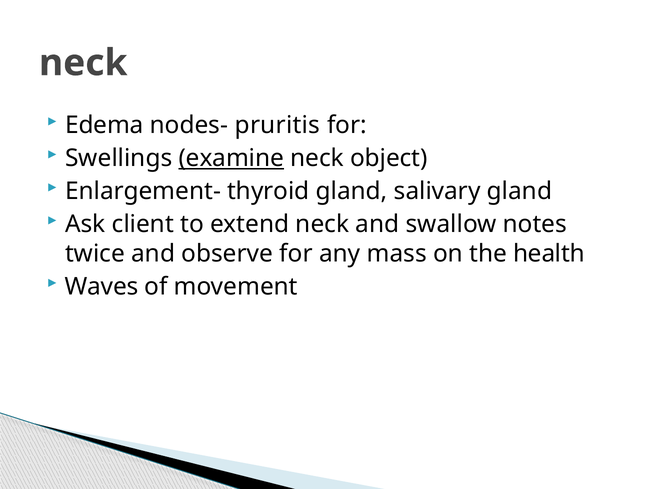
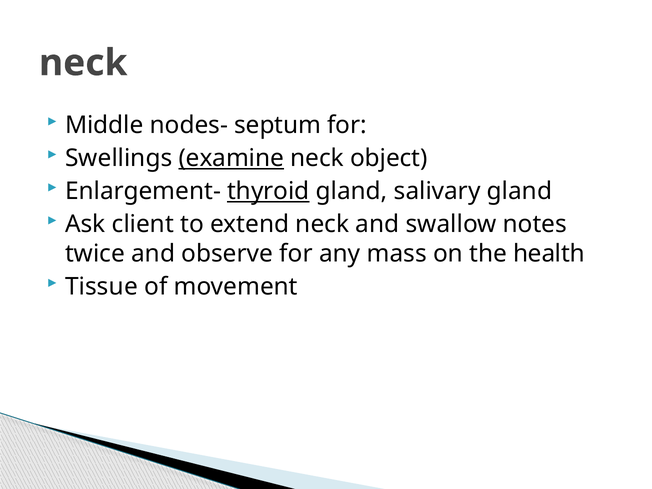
Edema: Edema -> Middle (104, 125)
pruritis: pruritis -> septum (278, 125)
thyroid underline: none -> present (268, 191)
Waves: Waves -> Tissue (101, 287)
